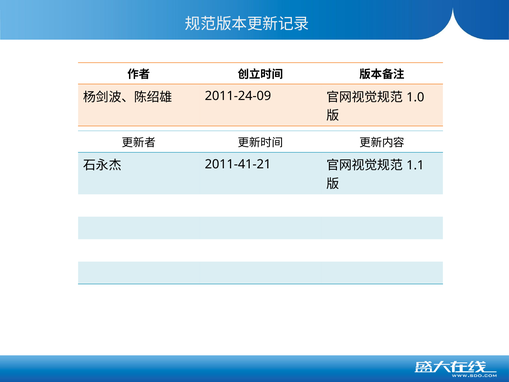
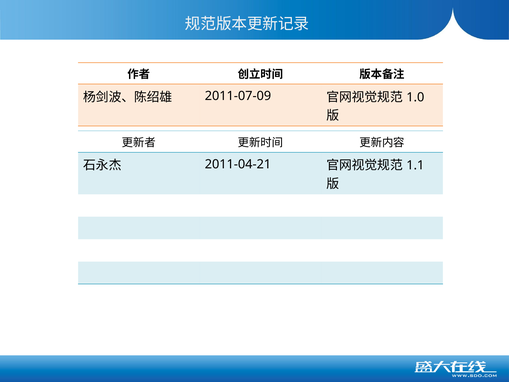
2011-24-09: 2011-24-09 -> 2011-07-09 (238, 96)
2011-41-21: 2011-41-21 -> 2011-04-21 (238, 164)
